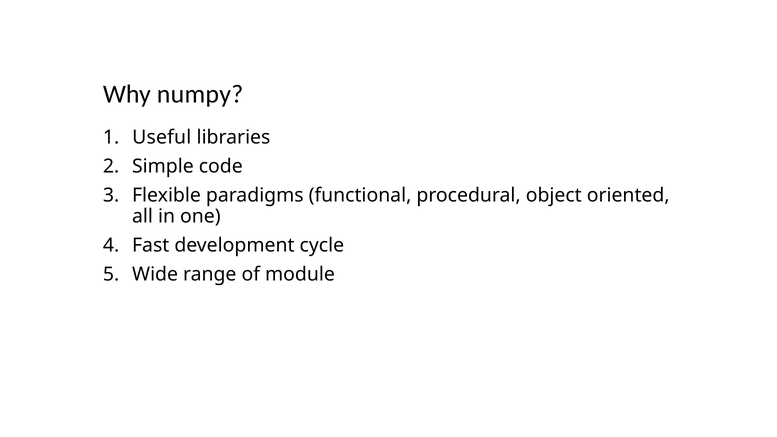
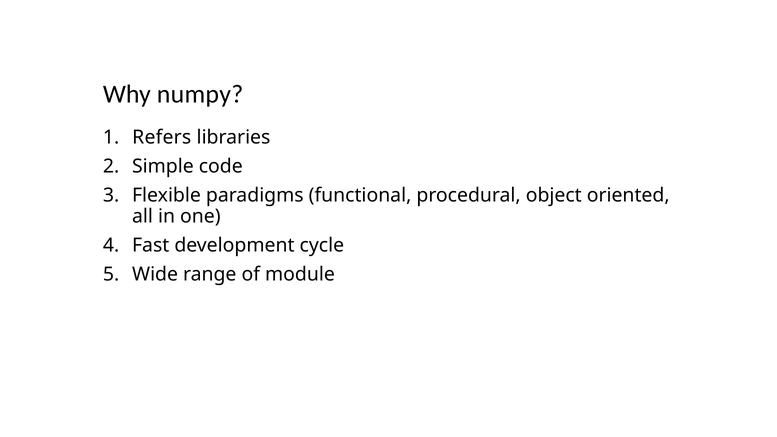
Useful: Useful -> Refers (162, 137)
